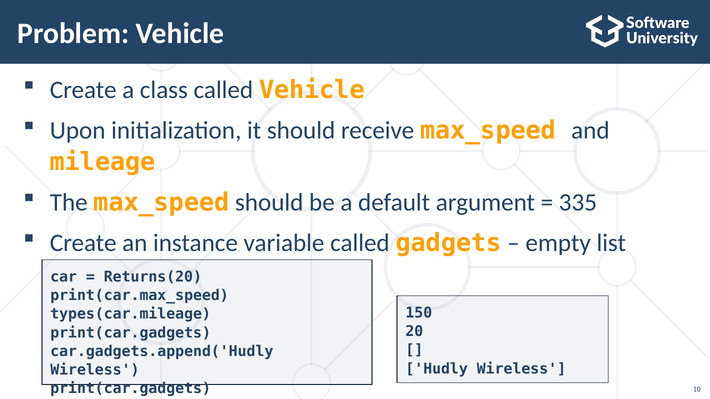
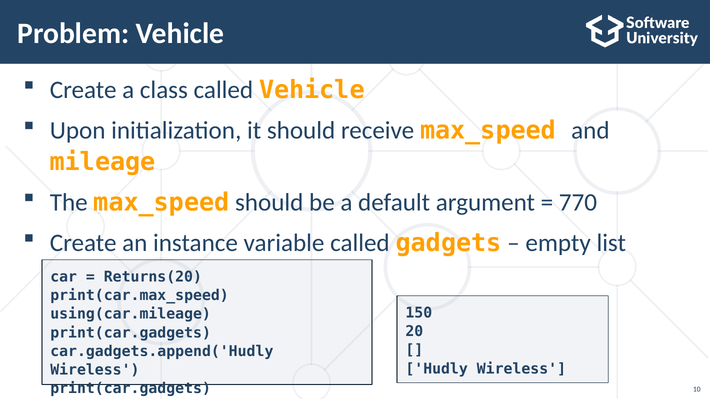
335: 335 -> 770 (578, 203)
types(car.mileage: types(car.mileage -> using(car.mileage (131, 314)
